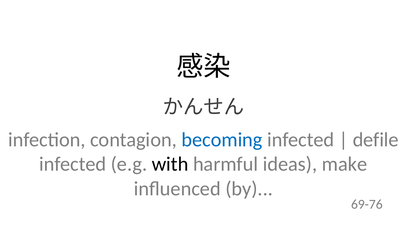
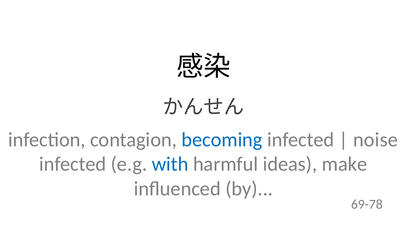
defile: defile -> noise (375, 140)
with colour: black -> blue (170, 164)
69-76: 69-76 -> 69-78 (367, 204)
